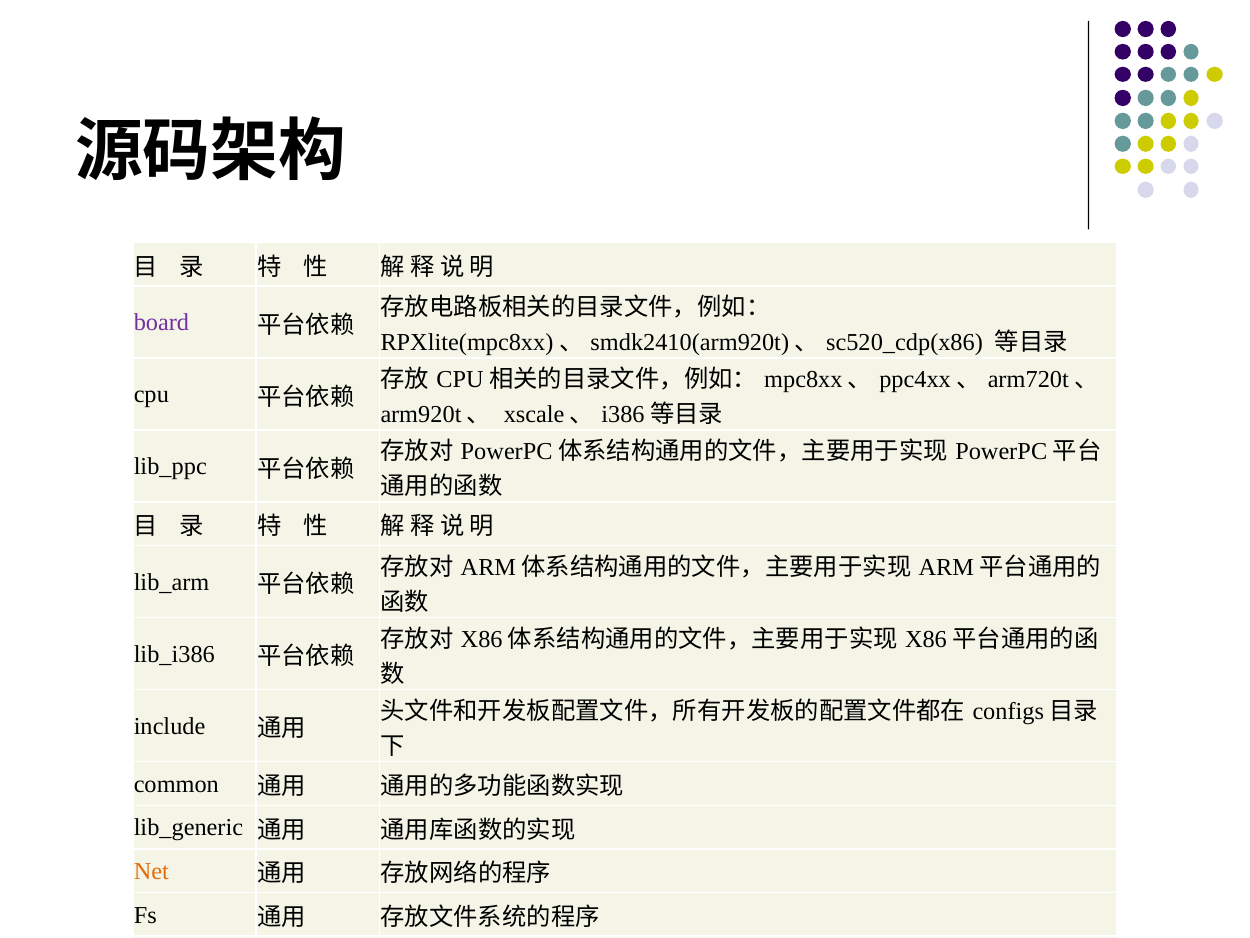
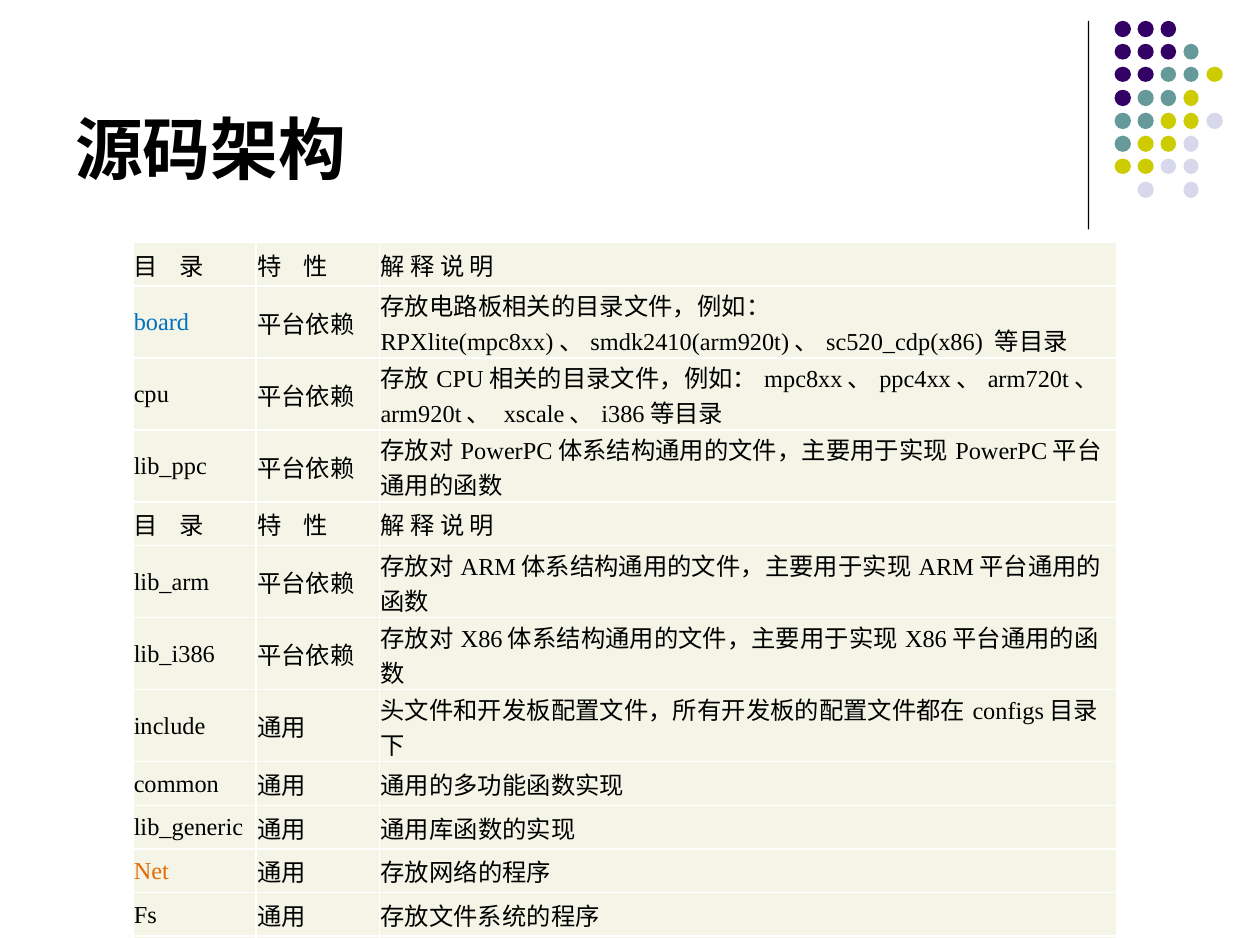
board colour: purple -> blue (161, 323)
